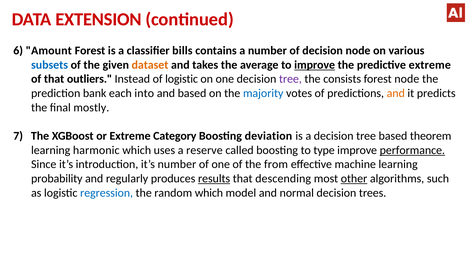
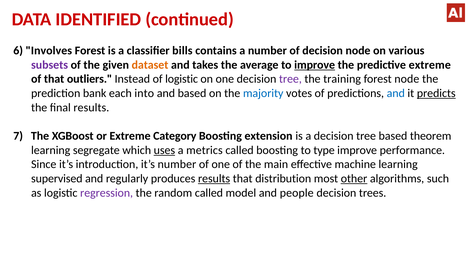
EXTENSION: EXTENSION -> IDENTIFIED (98, 19)
Amount: Amount -> Involves (49, 51)
subsets colour: blue -> purple (50, 65)
consists: consists -> training (342, 79)
and colour: orange -> blue (396, 93)
predicts underline: none -> present (436, 93)
final mostly: mostly -> results (91, 108)
deviation: deviation -> extension (269, 136)
harmonic: harmonic -> segregate (96, 150)
uses underline: none -> present (164, 150)
reserve: reserve -> metrics (204, 150)
performance underline: present -> none (412, 150)
from: from -> main (276, 165)
probability: probability -> supervised (57, 179)
descending: descending -> distribution (283, 179)
regression colour: blue -> purple (107, 193)
random which: which -> called (209, 193)
normal: normal -> people (297, 193)
